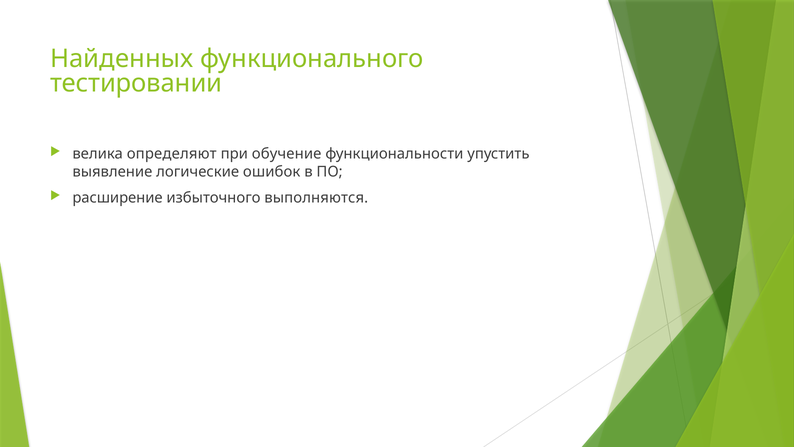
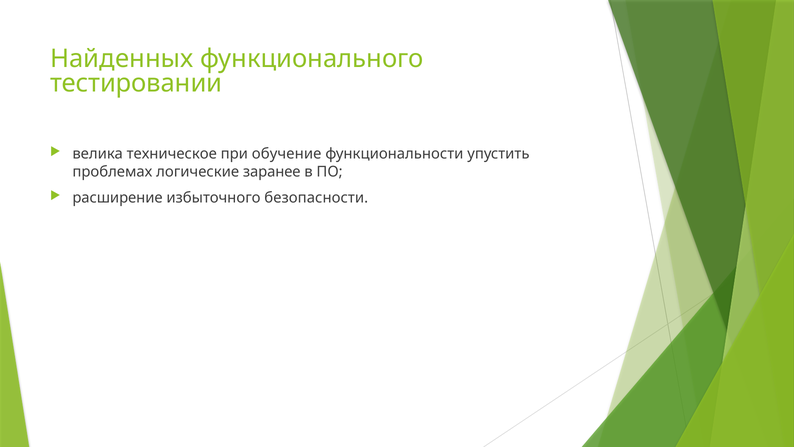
определяют: определяют -> техническое (172, 154)
выявление: выявление -> проблемах (112, 172)
ошибок: ошибок -> заранее (272, 172)
выполняются: выполняются -> безопасности (316, 198)
